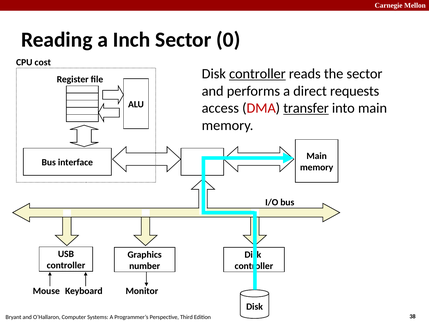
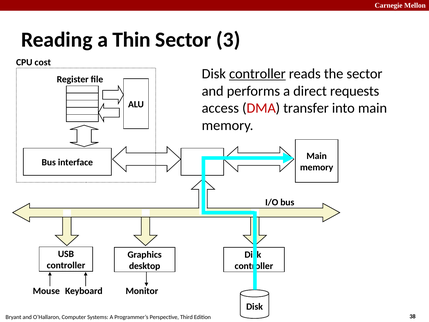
Inch: Inch -> Thin (132, 40)
0: 0 -> 3 (228, 40)
transfer underline: present -> none (306, 108)
number: number -> desktop (145, 266)
